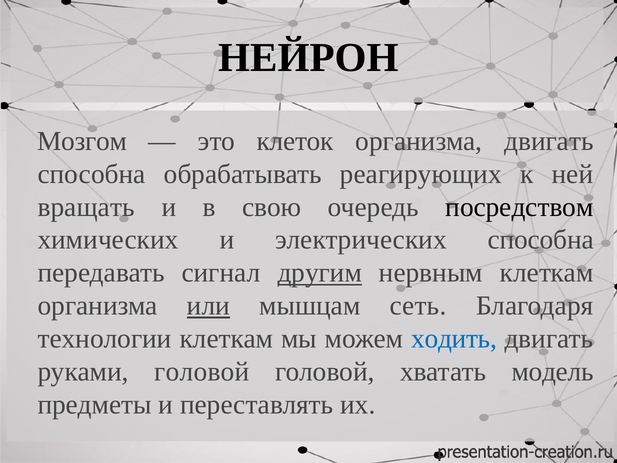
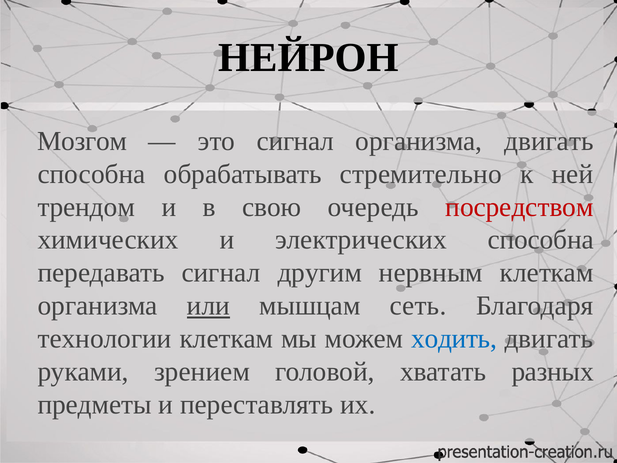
это клеток: клеток -> сигнал (295, 141)
реагирующих: реагирующих -> стремительно (421, 174)
вращать: вращать -> трендом (86, 207)
посредством colour: black -> red (519, 207)
другим underline: present -> none (320, 273)
руками головой: головой -> зрением (202, 371)
модель: модель -> разных (553, 371)
